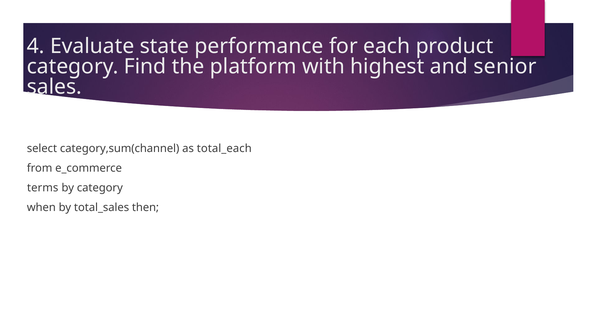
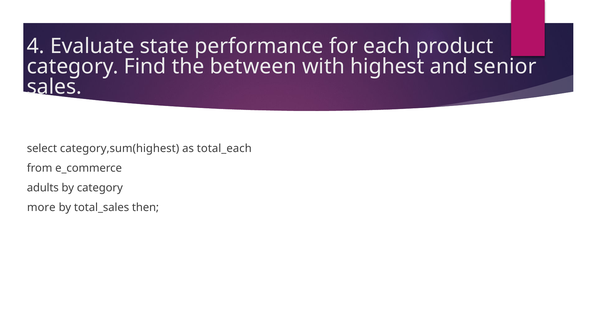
platform: platform -> between (253, 66)
category,sum(channel: category,sum(channel -> category,sum(highest (120, 148)
terms: terms -> adults (43, 188)
when: when -> more (41, 207)
